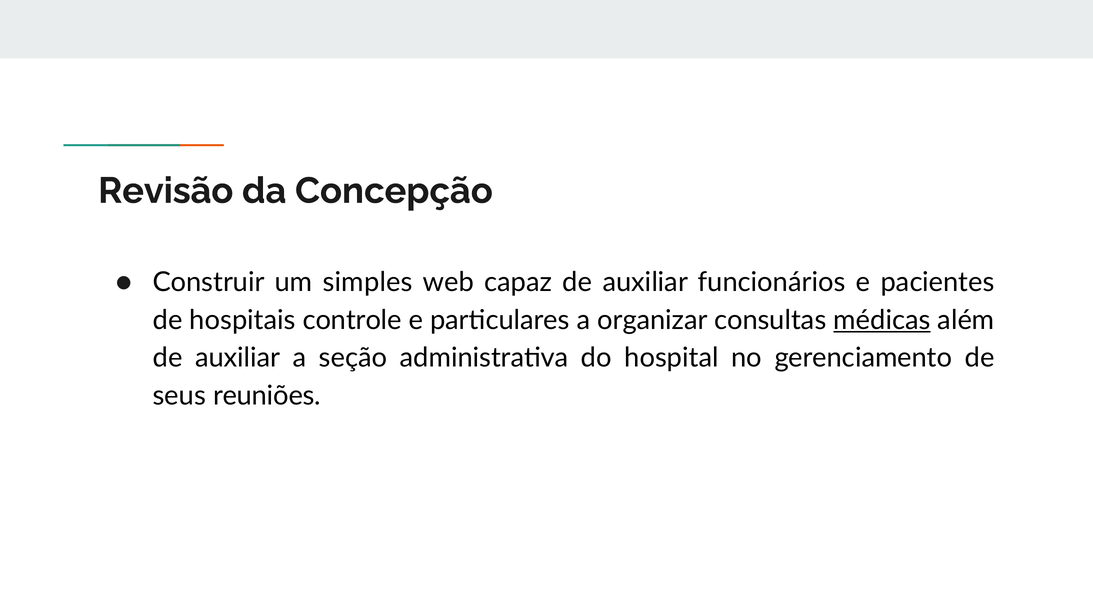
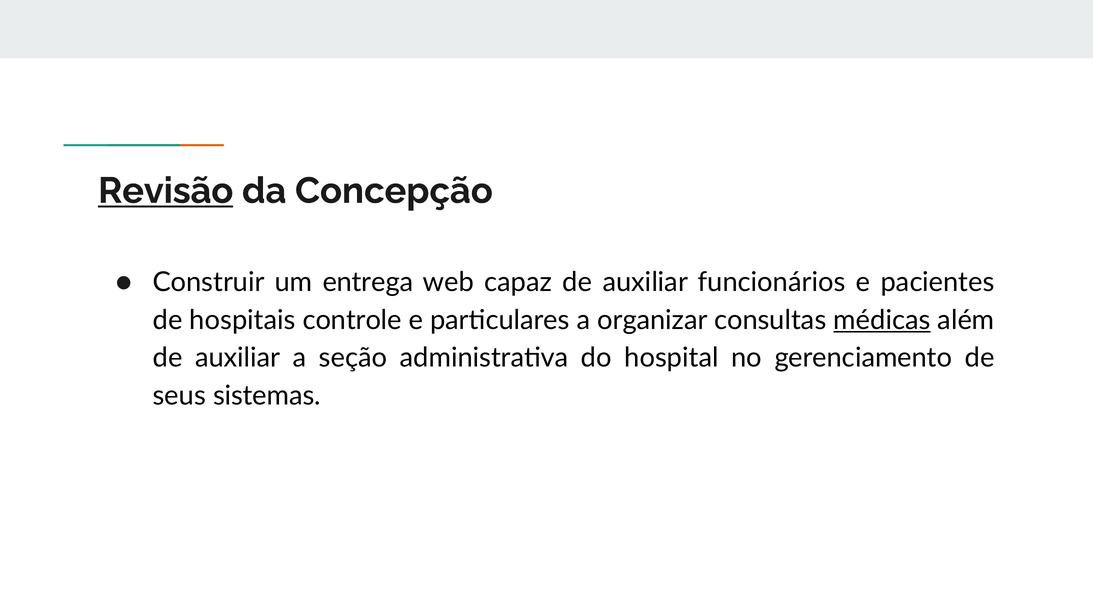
Revisão underline: none -> present (166, 191)
simples: simples -> entrega (368, 282)
reuniões: reuniões -> sistemas (267, 395)
